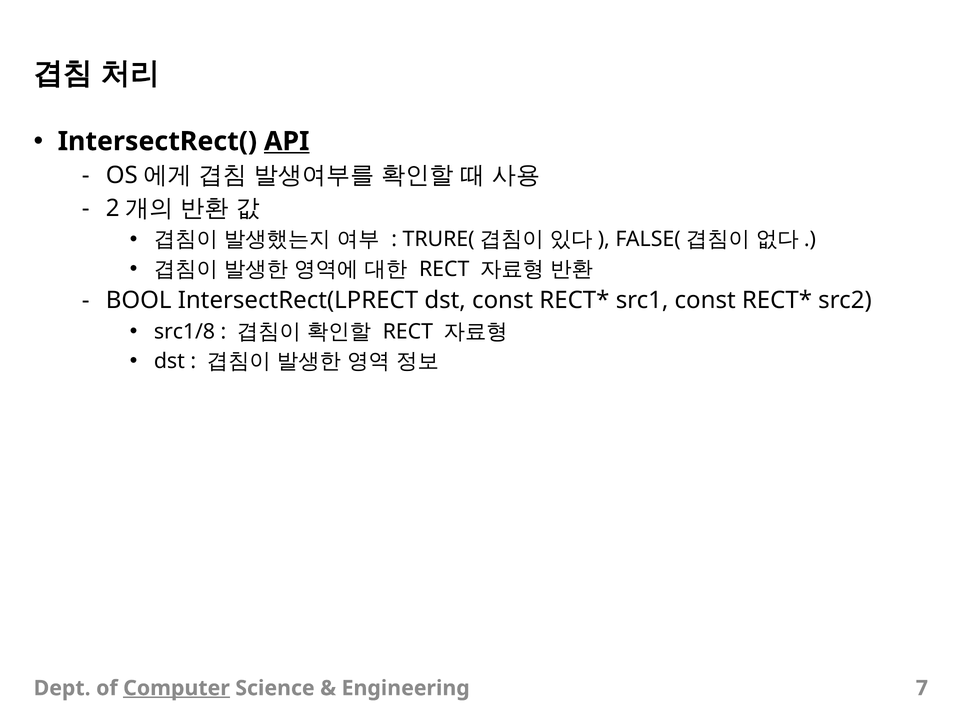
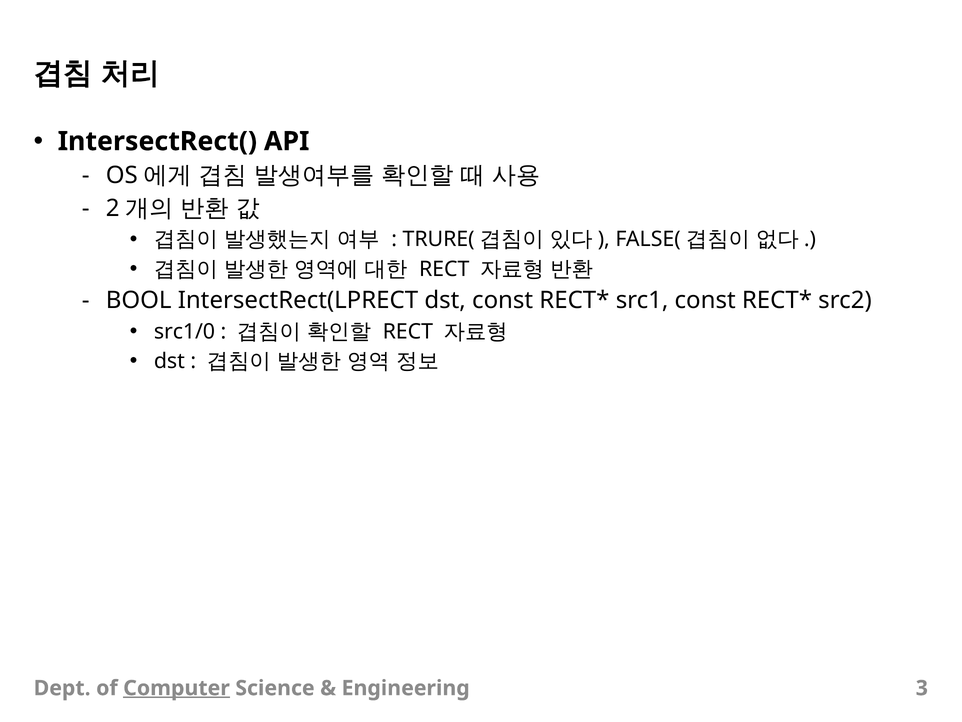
API underline: present -> none (287, 141)
src1/8: src1/8 -> src1/0 (184, 331)
7: 7 -> 3 (922, 688)
